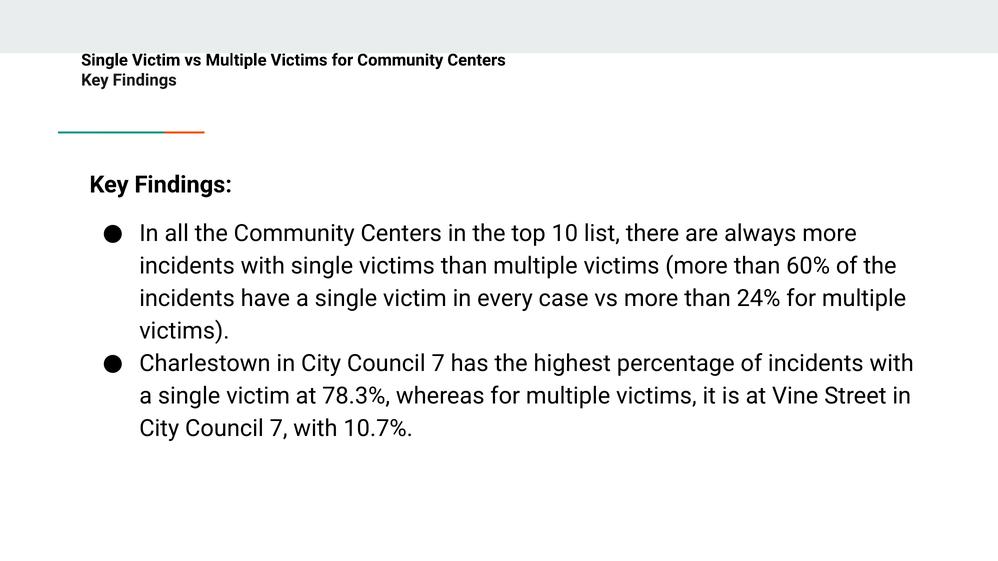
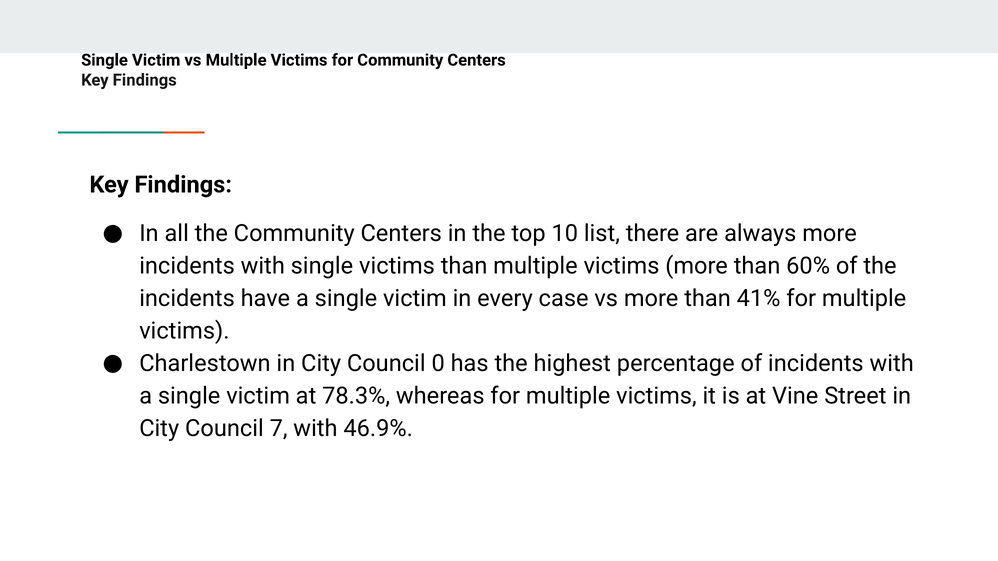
24%: 24% -> 41% (759, 299)
7: 7 -> 0 (438, 364)
10.7%: 10.7% -> 46.9% (378, 429)
